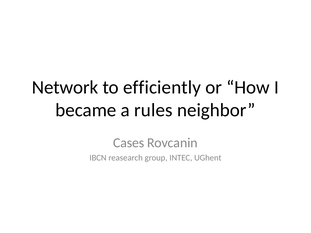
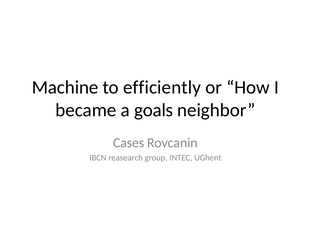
Network: Network -> Machine (65, 87)
rules: rules -> goals (154, 110)
